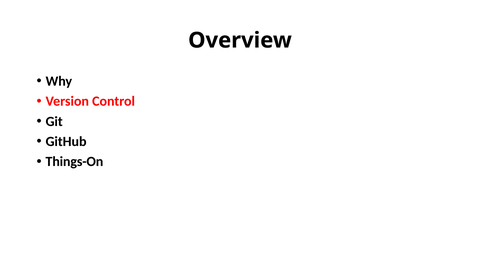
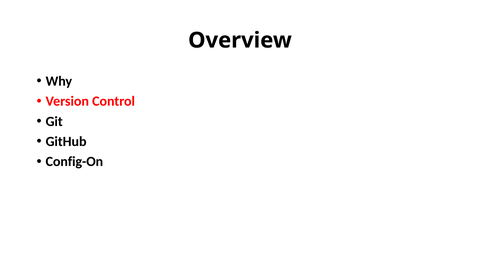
Things-On: Things-On -> Config-On (74, 162)
